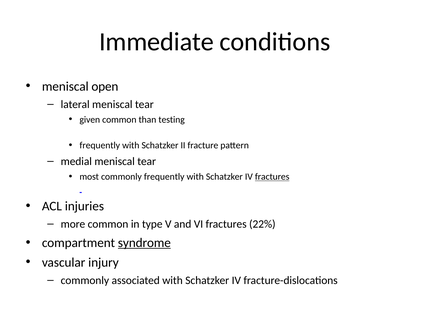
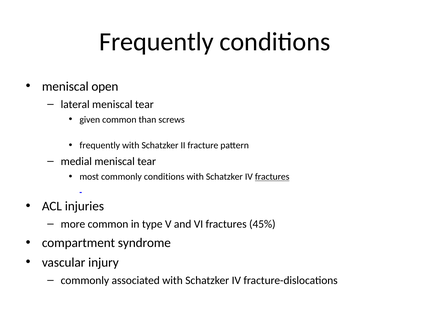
Immediate: Immediate -> Frequently (156, 42)
testing: testing -> screws (172, 119)
commonly frequently: frequently -> conditions (164, 176)
22%: 22% -> 45% (262, 224)
syndrome underline: present -> none (144, 242)
